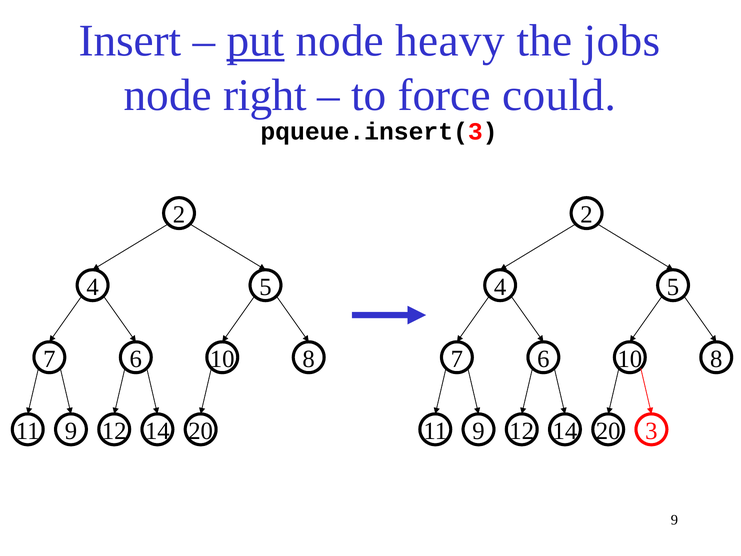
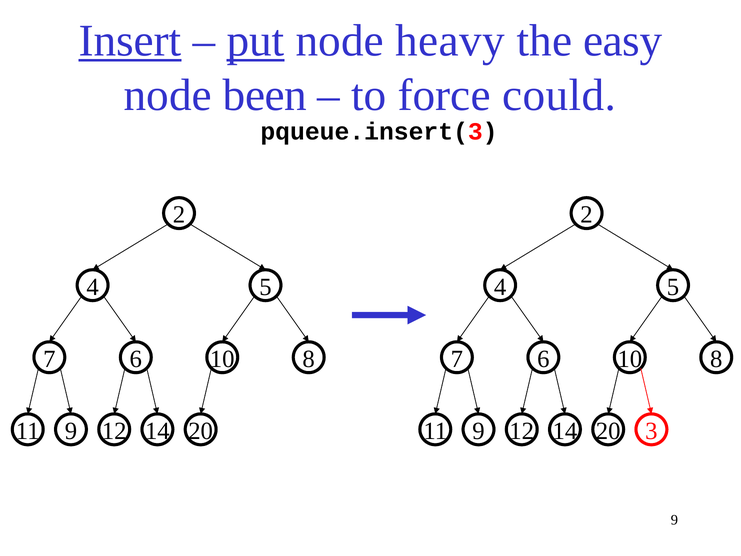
Insert underline: none -> present (130, 41)
jobs: jobs -> easy (623, 41)
right: right -> been (265, 95)
